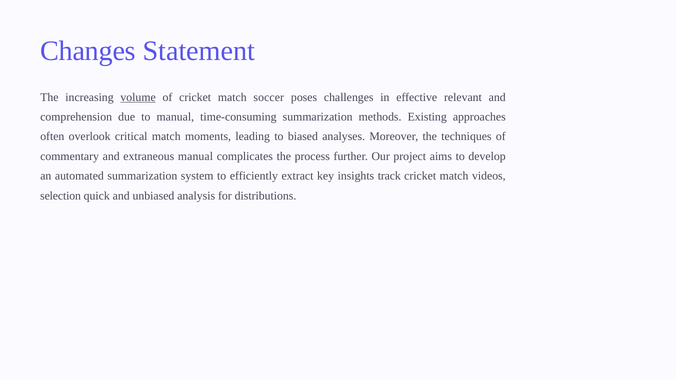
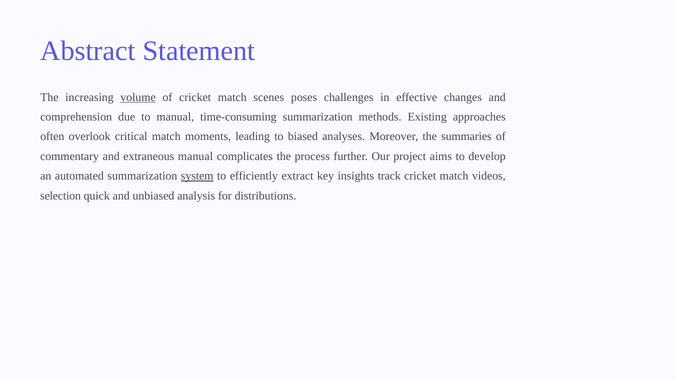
Changes: Changes -> Abstract (88, 51)
soccer: soccer -> scenes (269, 97)
relevant: relevant -> changes (463, 97)
techniques: techniques -> summaries (466, 137)
system underline: none -> present (197, 176)
